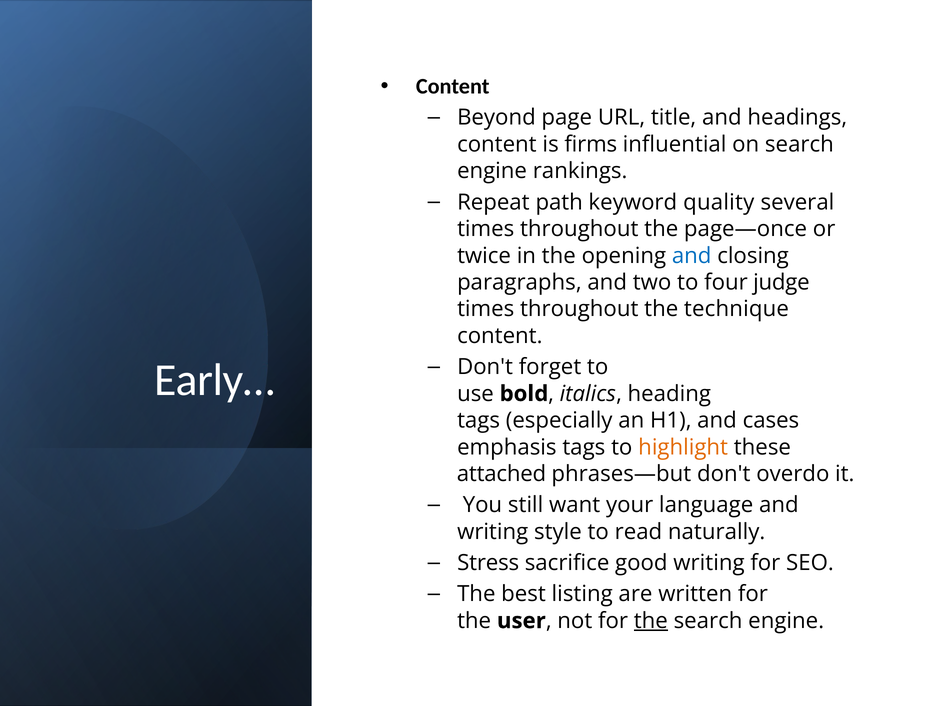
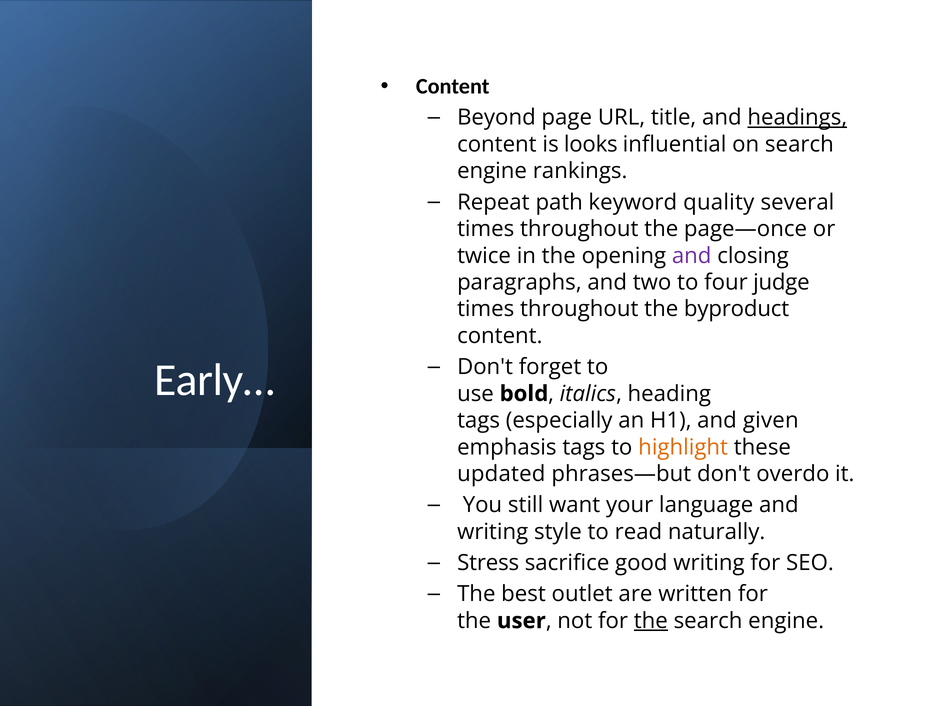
headings underline: none -> present (797, 118)
firms: firms -> looks (591, 144)
and colour: blue -> purple (692, 256)
technique: technique -> byproduct (737, 309)
cases: cases -> given (771, 420)
attached: attached -> updated (501, 474)
listing: listing -> outlet (582, 594)
